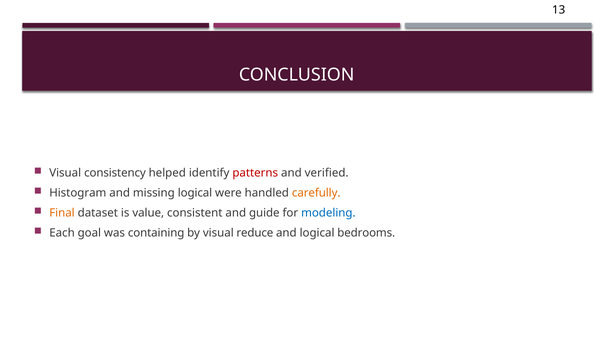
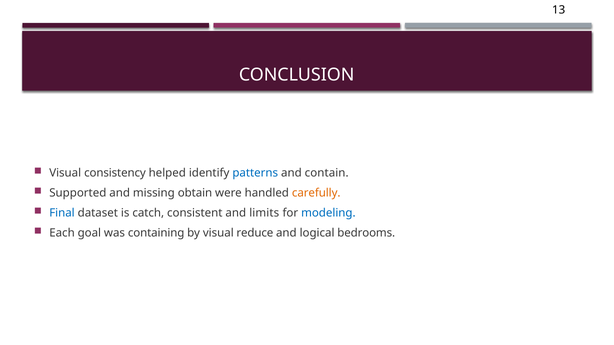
patterns colour: red -> blue (255, 173)
verified: verified -> contain (327, 173)
Histogram: Histogram -> Supported (78, 193)
missing logical: logical -> obtain (195, 193)
Final colour: orange -> blue (62, 213)
value: value -> catch (148, 213)
guide: guide -> limits (264, 213)
